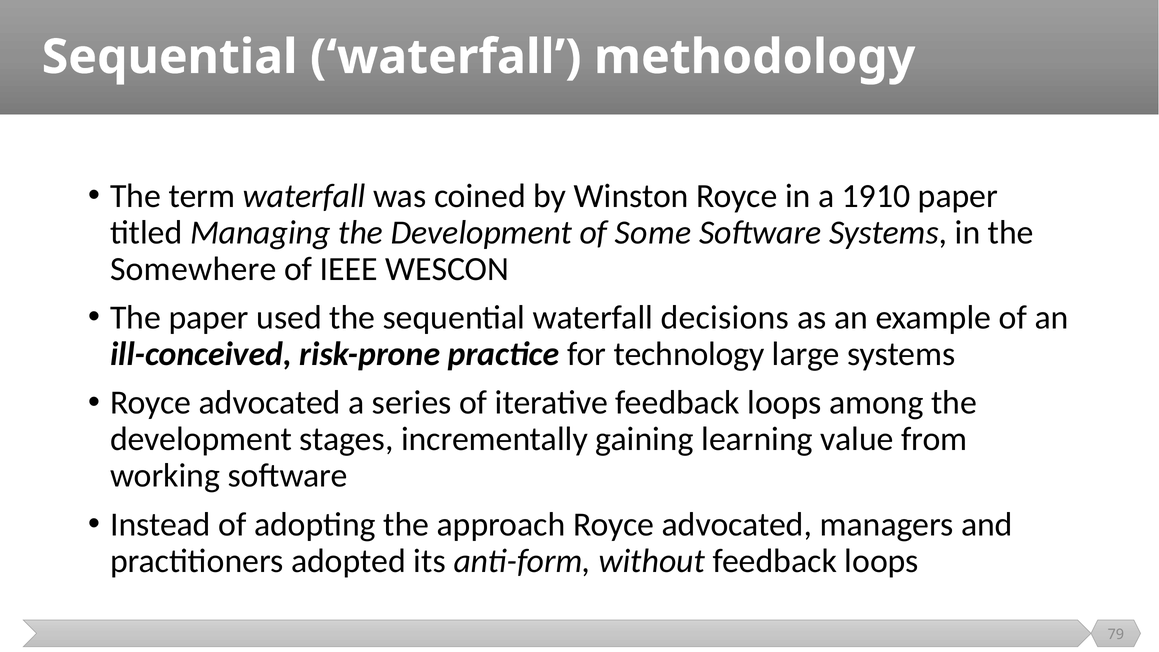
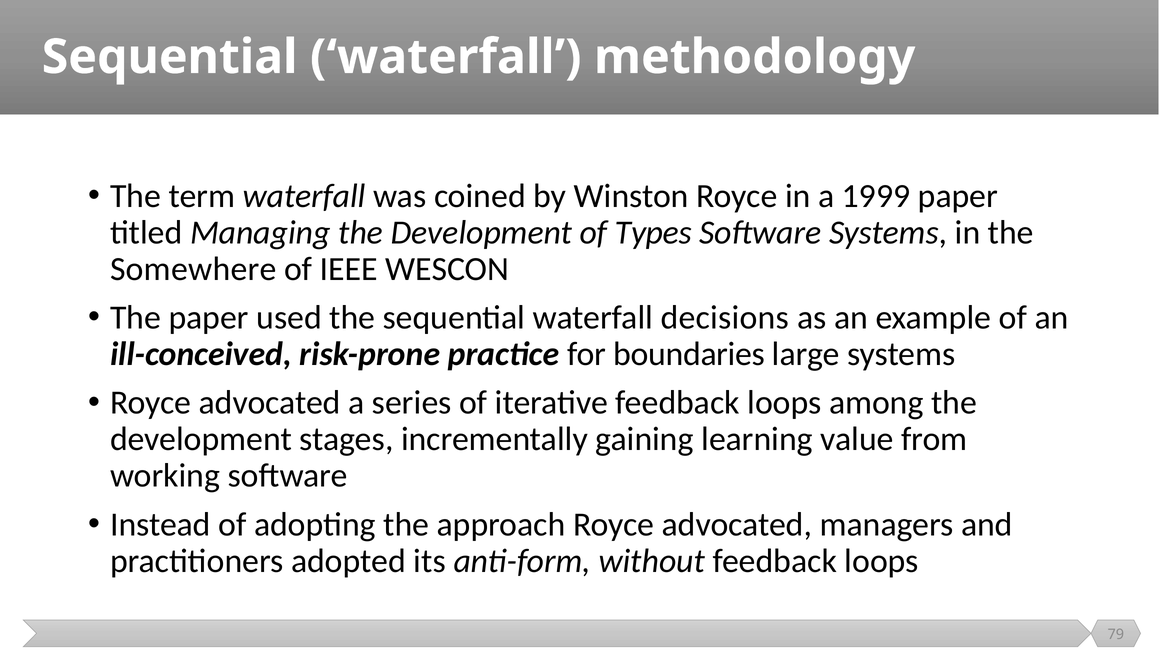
1910: 1910 -> 1999 (876, 196)
Some: Some -> Types (653, 232)
technology: technology -> boundaries (689, 354)
